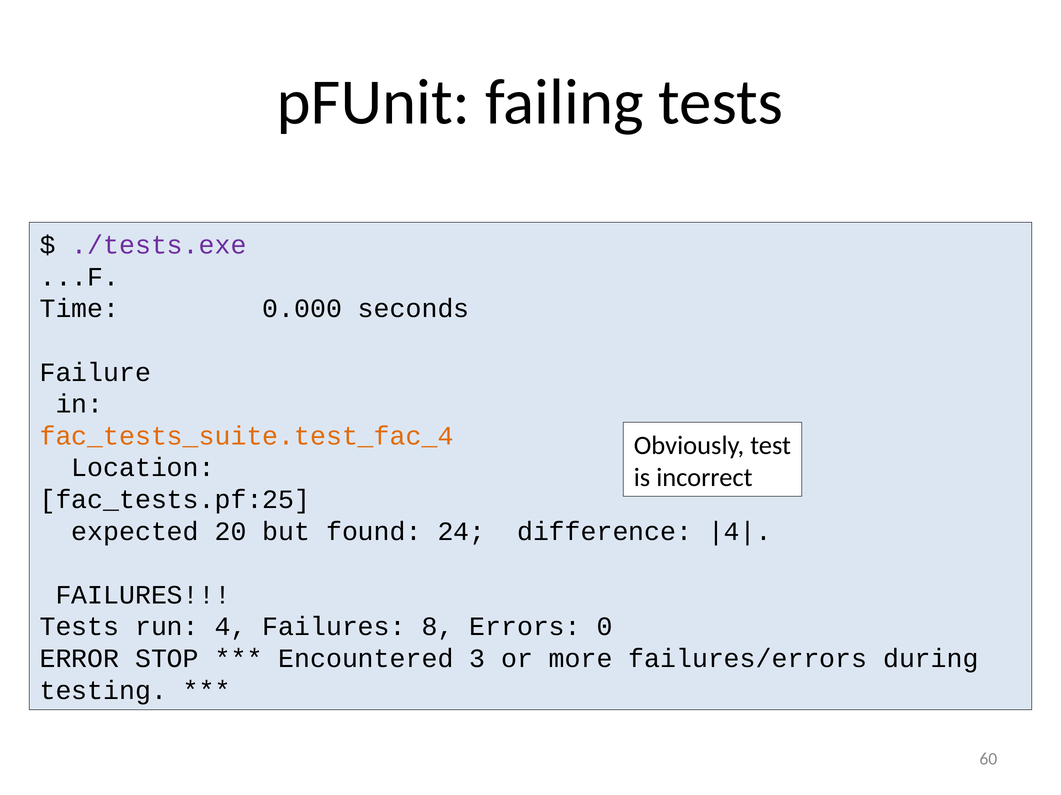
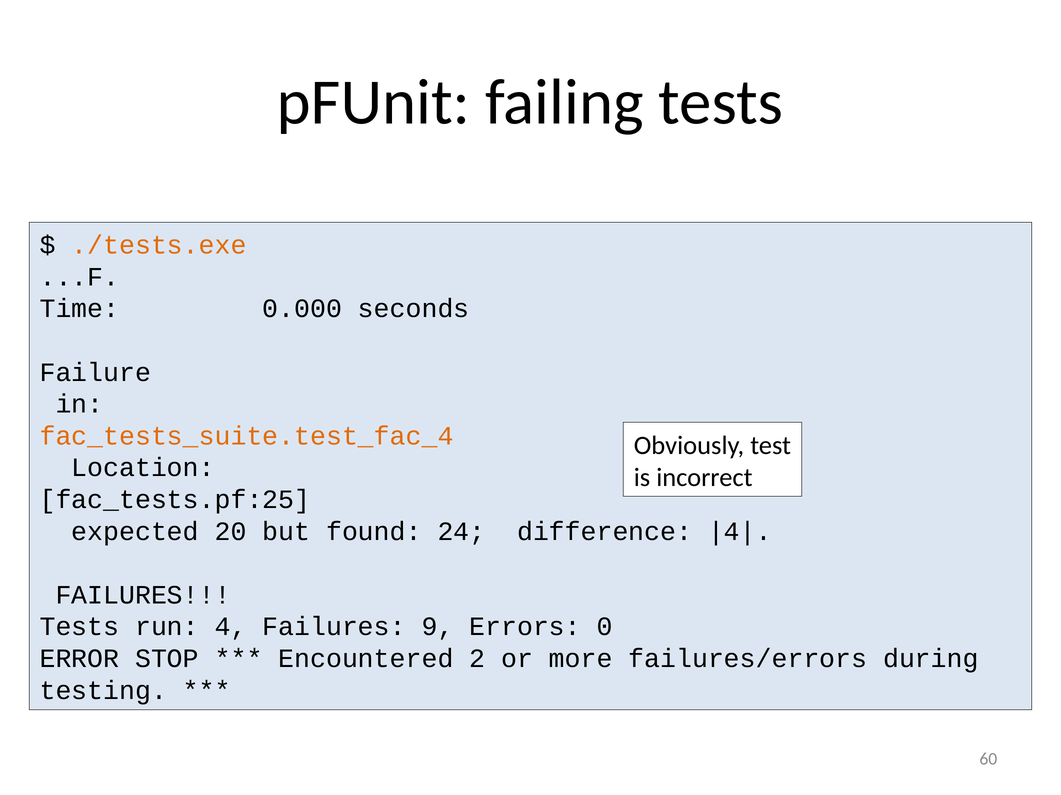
./tests.exe colour: purple -> orange (159, 245)
8: 8 -> 9 (438, 627)
3: 3 -> 2 (477, 659)
